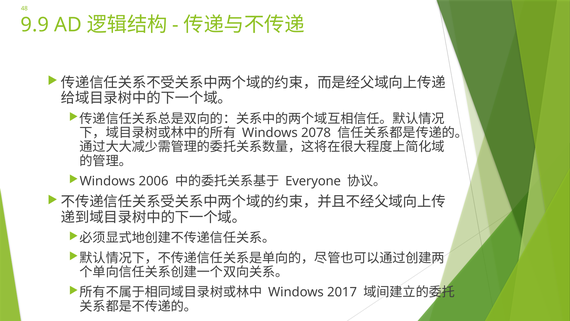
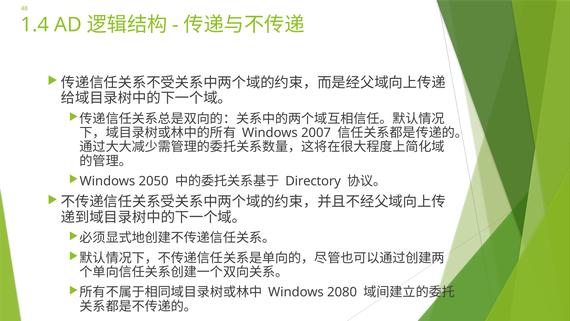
9.9: 9.9 -> 1.4 (35, 25)
2078: 2078 -> 2007 (316, 133)
2006: 2006 -> 2050 (154, 181)
Everyone: Everyone -> Directory (313, 181)
2017: 2017 -> 2080 (342, 292)
